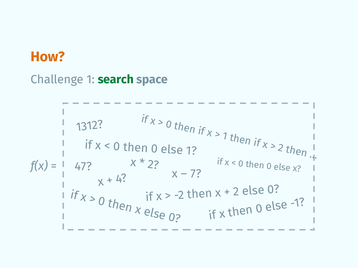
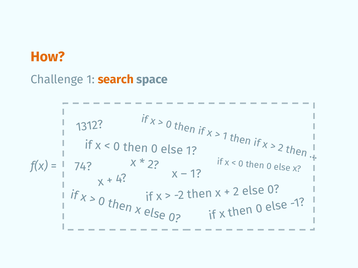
search colour: green -> orange (116, 80)
47: 47 -> 74 (83, 167)
7: 7 -> 1 (196, 174)
